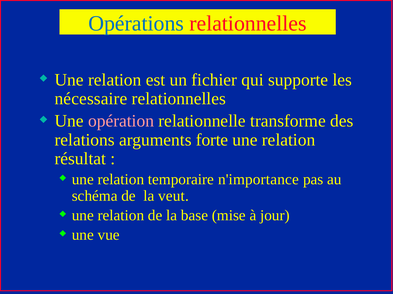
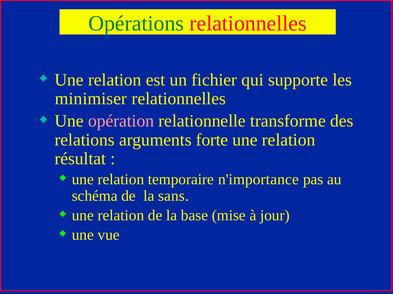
Opérations colour: blue -> green (136, 23)
nécessaire: nécessaire -> minimiser (91, 99)
veut: veut -> sans (174, 196)
